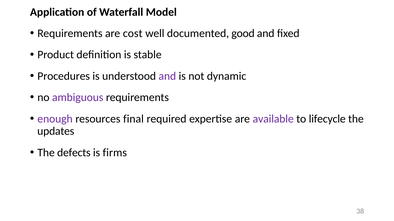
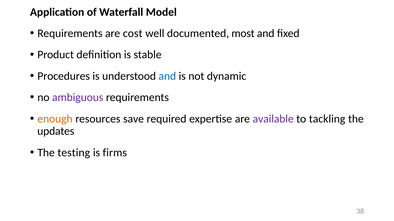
good: good -> most (243, 33)
and colour: purple -> blue (167, 76)
enough colour: purple -> orange (55, 119)
final: final -> save (134, 119)
lifecycle: lifecycle -> tackling (327, 119)
defects: defects -> testing (74, 153)
